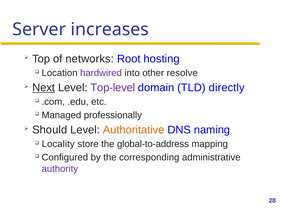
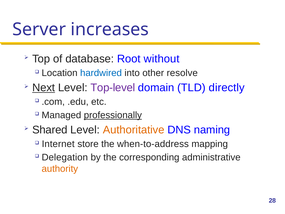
networks: networks -> database (90, 59)
hosting: hosting -> without (162, 59)
hardwired colour: purple -> blue (101, 73)
professionally underline: none -> present (113, 115)
Should: Should -> Shared (50, 130)
Locality: Locality -> Internet (58, 144)
global-to-address: global-to-address -> when-to-address (153, 144)
Configured: Configured -> Delegation (65, 157)
authority colour: purple -> orange (60, 169)
